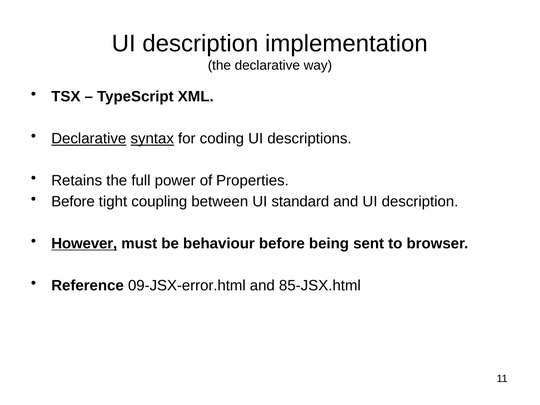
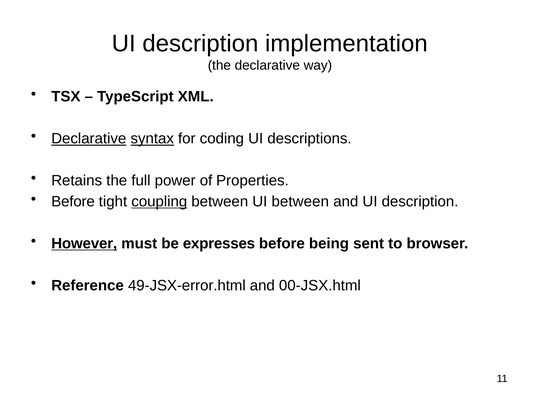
coupling underline: none -> present (159, 202)
UI standard: standard -> between (300, 202)
behaviour: behaviour -> expresses (219, 244)
09-JSX-error.html: 09-JSX-error.html -> 49-JSX-error.html (187, 286)
85-JSX.html: 85-JSX.html -> 00-JSX.html (320, 286)
